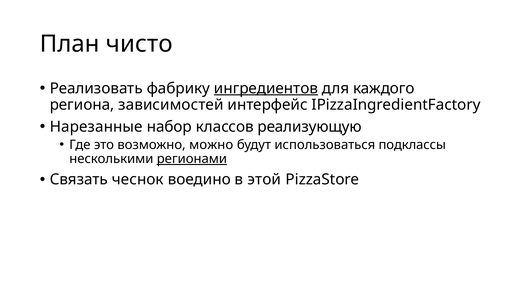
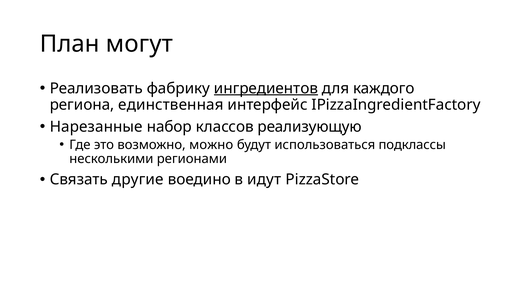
чисто: чисто -> могут (139, 44)
зависимостей: зависимостей -> единственная (171, 105)
регионами underline: present -> none (192, 159)
чеснок: чеснок -> другие (138, 180)
этой: этой -> идут (264, 180)
